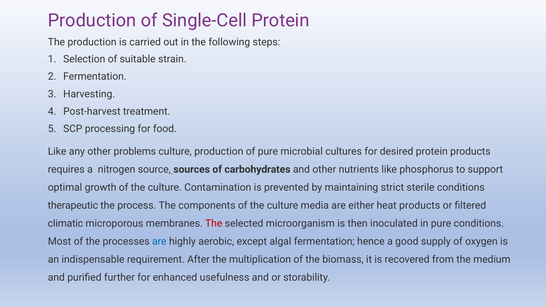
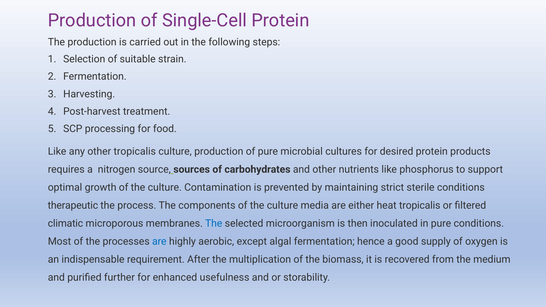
other problems: problems -> tropicalis (135, 151)
heat products: products -> tropicalis (420, 205)
The colour: red -> blue (214, 223)
